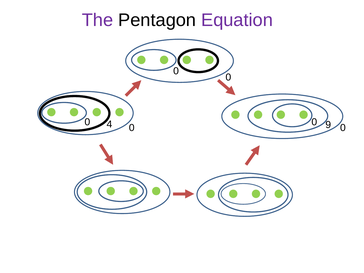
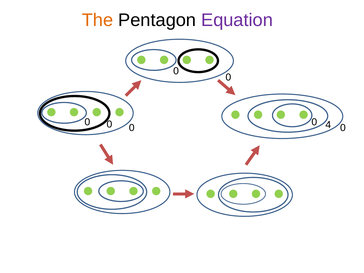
The colour: purple -> orange (98, 20)
4: 4 -> 0 (109, 124)
9: 9 -> 4 (328, 125)
